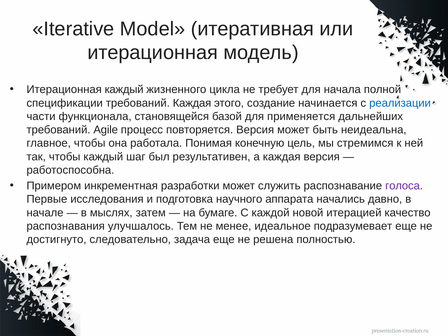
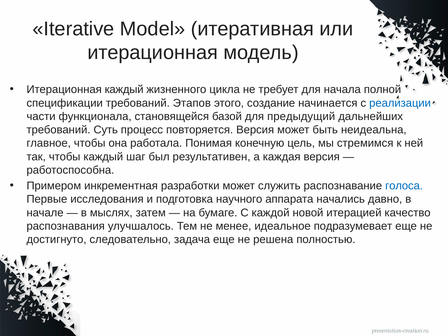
требований Каждая: Каждая -> Этапов (192, 103)
применяется: применяется -> предыдущий (301, 116)
Agile: Agile -> Суть (106, 130)
голоса colour: purple -> blue (404, 186)
